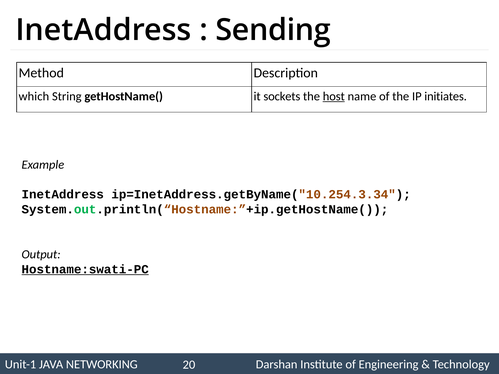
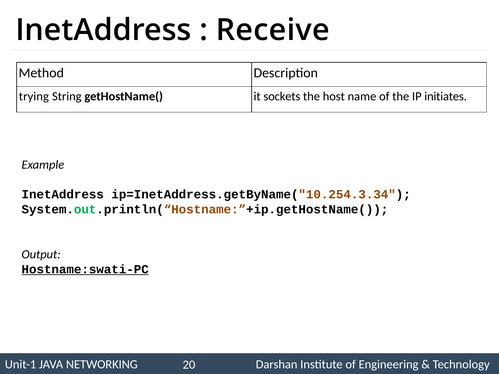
Sending: Sending -> Receive (273, 30)
which: which -> trying (34, 96)
host underline: present -> none (334, 96)
